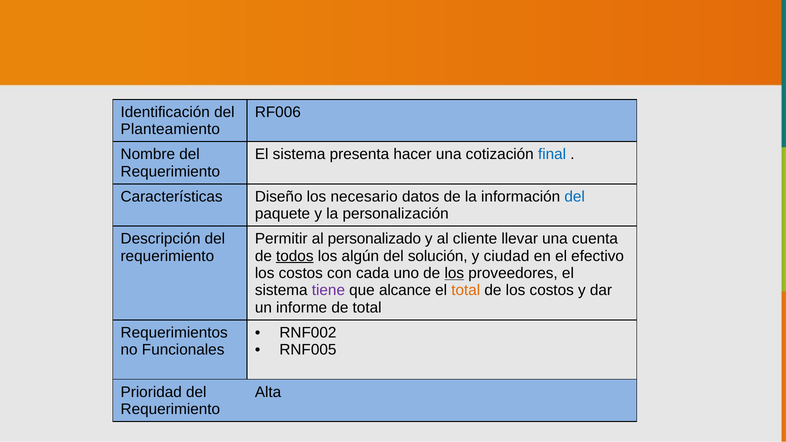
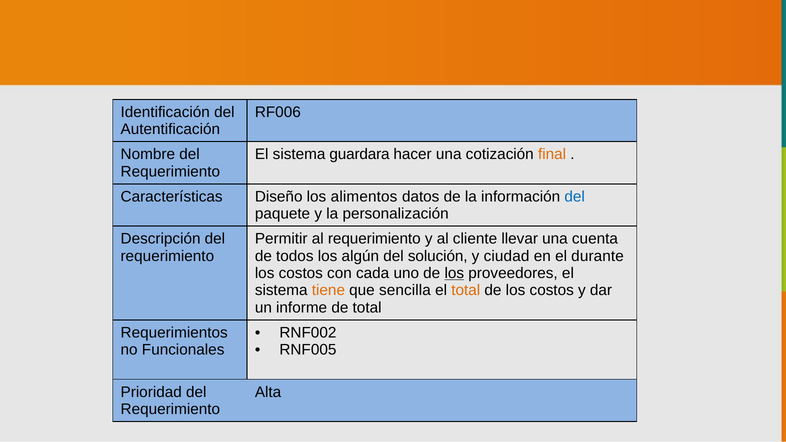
Planteamiento: Planteamiento -> Autentificación (170, 129)
presenta: presenta -> guardara (360, 154)
final colour: blue -> orange (552, 154)
necesario: necesario -> alimentos (364, 197)
al personalizado: personalizado -> requerimiento (374, 239)
todos underline: present -> none (295, 256)
efectivo: efectivo -> durante (598, 256)
tiene colour: purple -> orange (328, 290)
alcance: alcance -> sencilla (405, 290)
